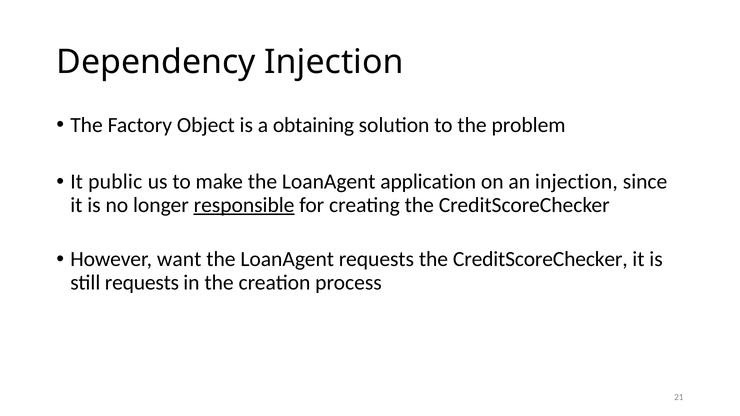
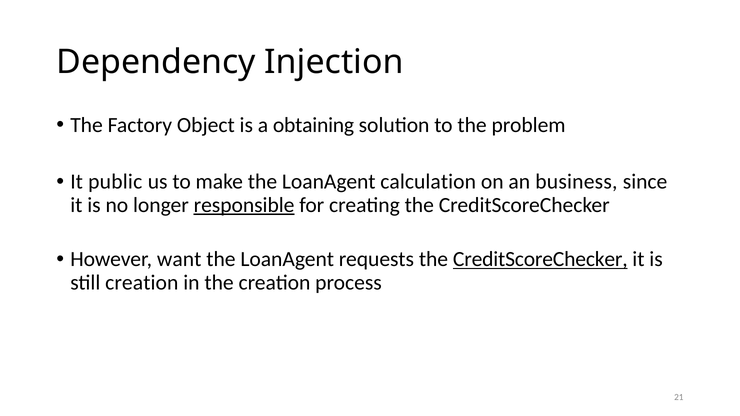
application: application -> calculation (428, 182)
an injection: injection -> business (576, 182)
CreditScoreChecker underline: none -> present (540, 259)
still requests: requests -> creation (142, 283)
